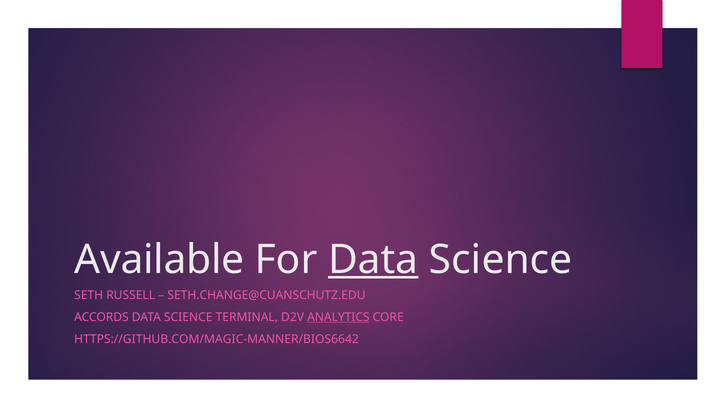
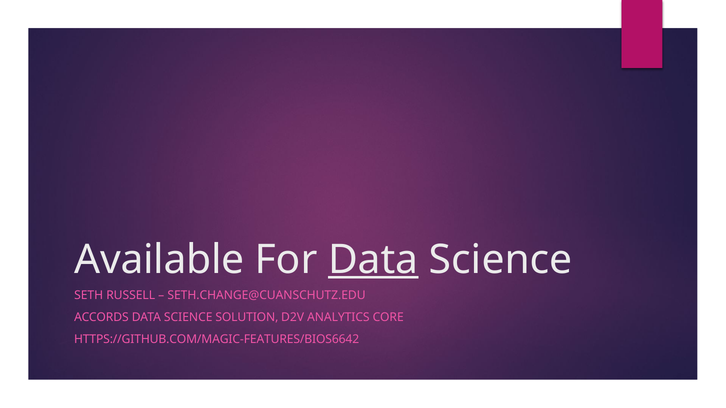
TERMINAL: TERMINAL -> SOLUTION (247, 317)
ANALYTICS underline: present -> none (338, 317)
HTTPS://GITHUB.COM/MAGIC-MANNER/BIOS6642: HTTPS://GITHUB.COM/MAGIC-MANNER/BIOS6642 -> HTTPS://GITHUB.COM/MAGIC-FEATURES/BIOS6642 (217, 339)
